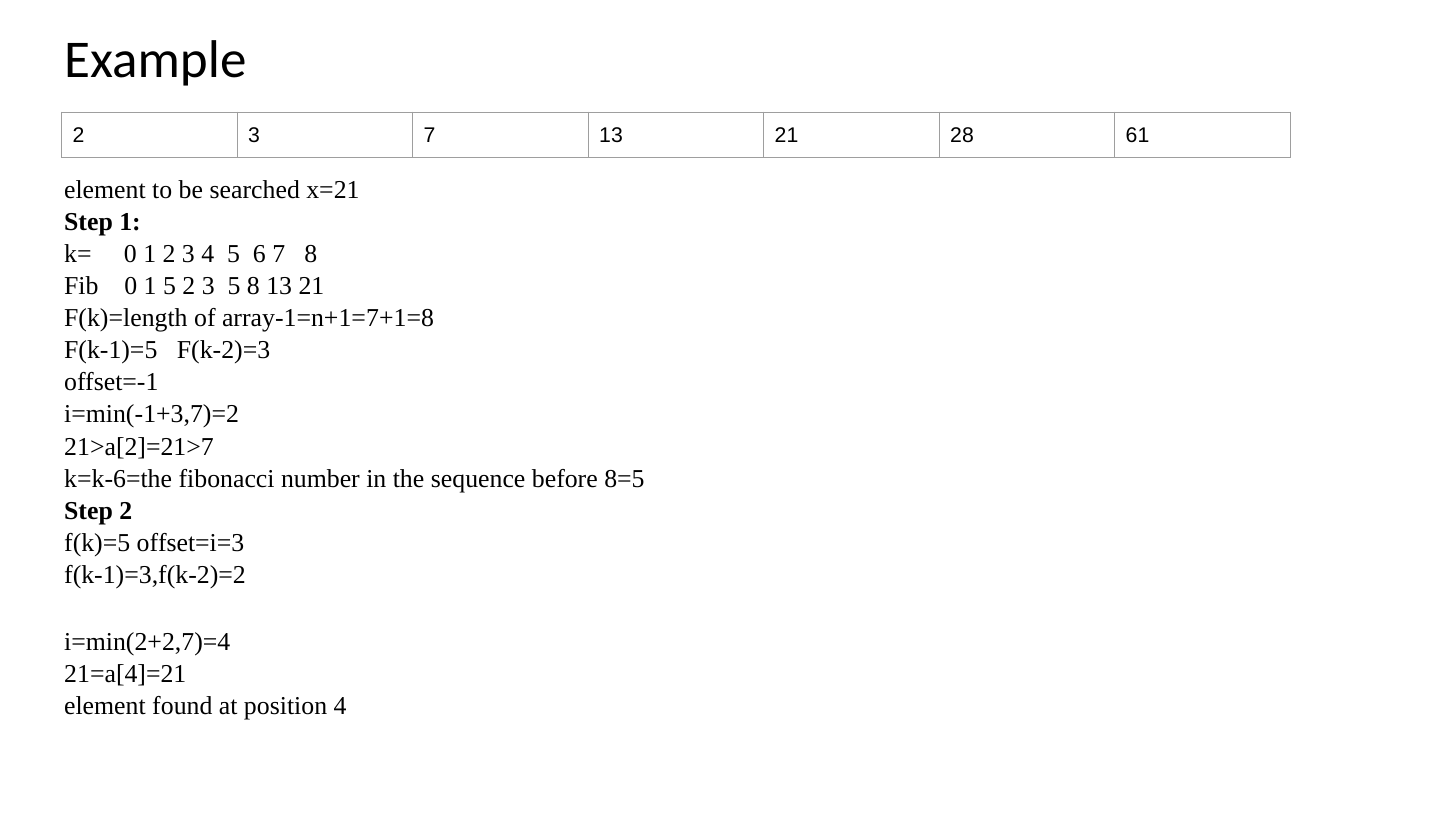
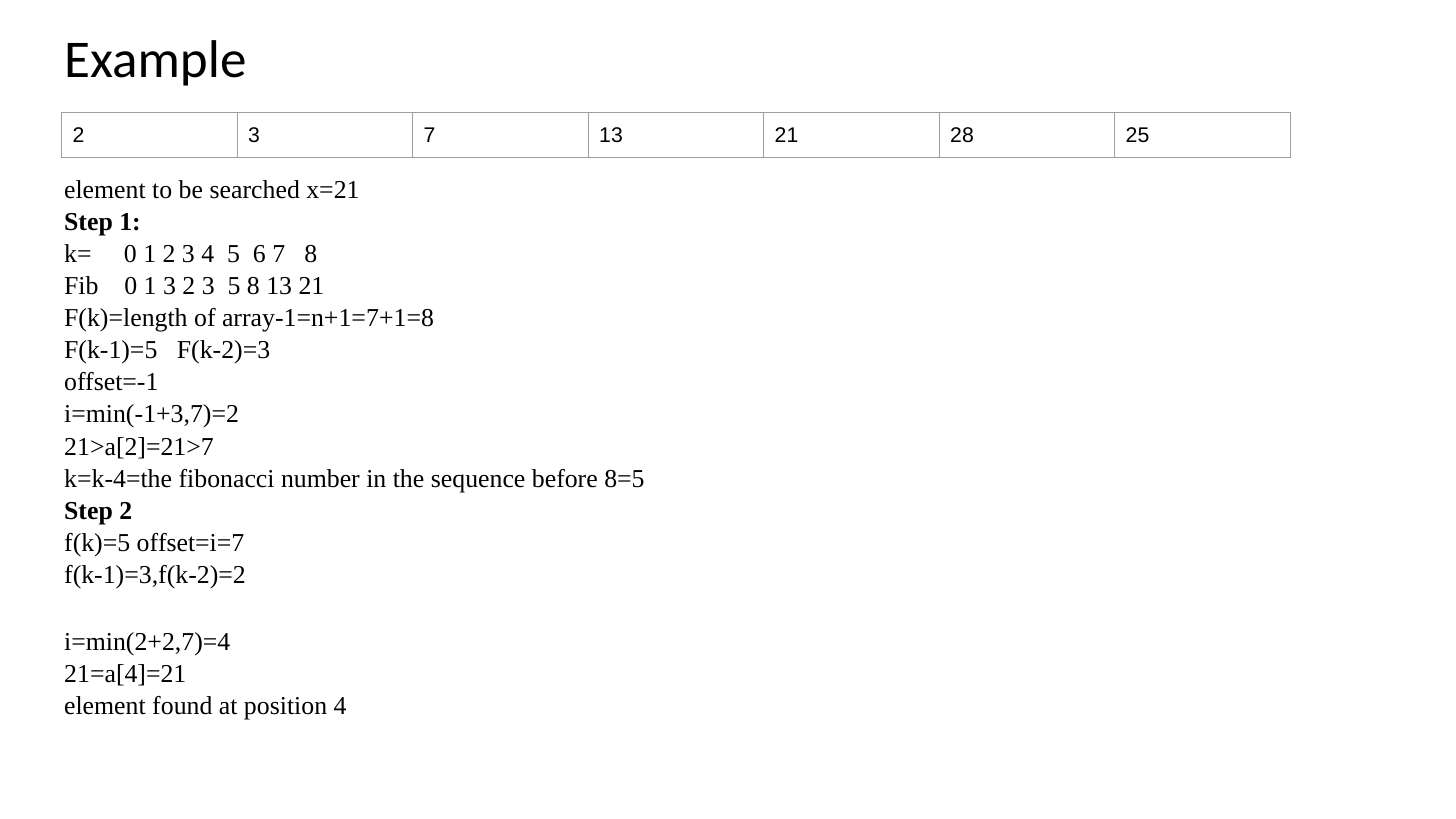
61: 61 -> 25 (1138, 135)
1 5: 5 -> 3 (170, 286)
k=k-6=the: k=k-6=the -> k=k-4=the (118, 479)
offset=i=3: offset=i=3 -> offset=i=7 (190, 543)
